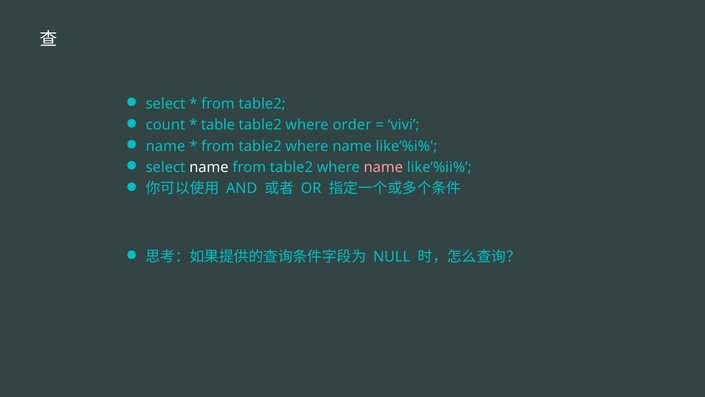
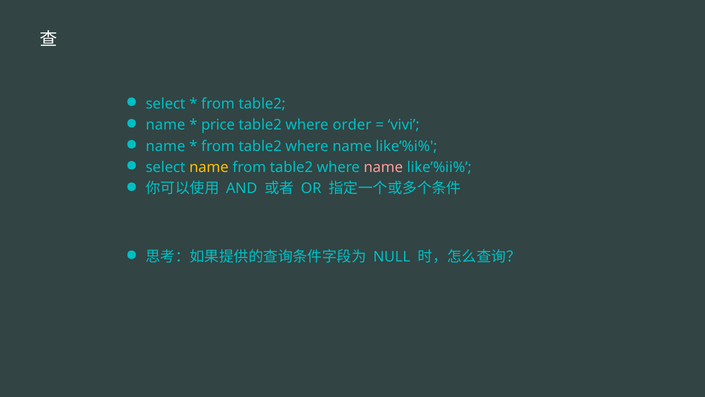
count: count -> name (165, 125)
table: table -> price (218, 125)
name colour: white -> yellow (209, 167)
